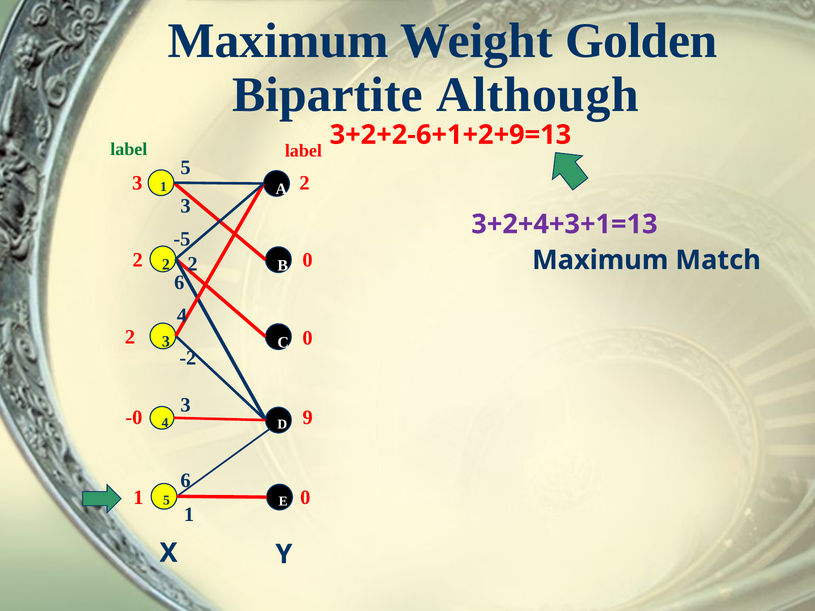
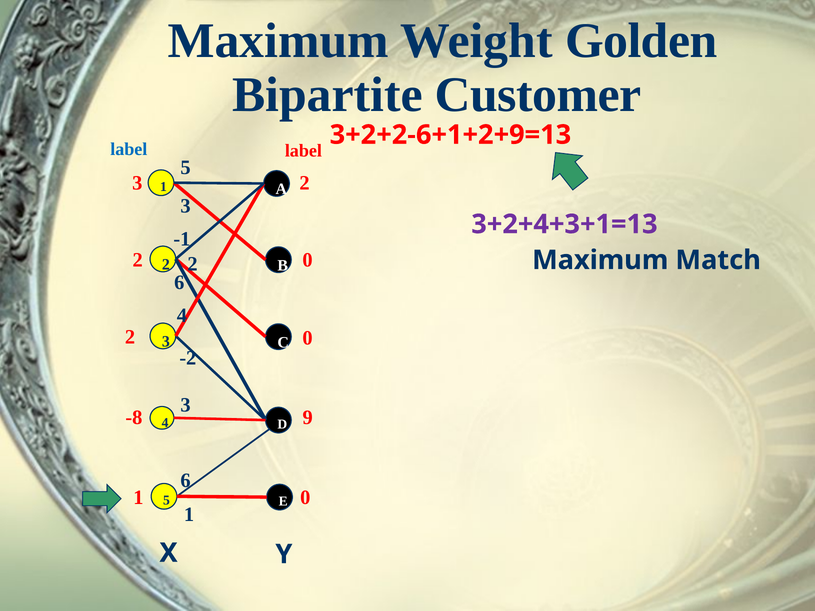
Although: Although -> Customer (538, 95)
label colour: green -> blue (129, 149)
-5: -5 -> -1 (182, 239)
-0: -0 -> -8 (134, 418)
